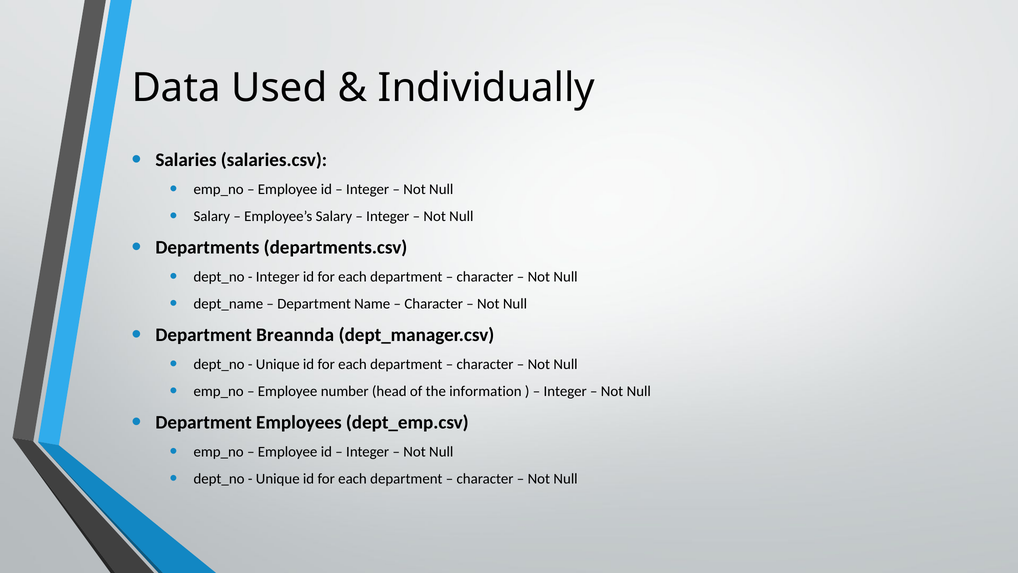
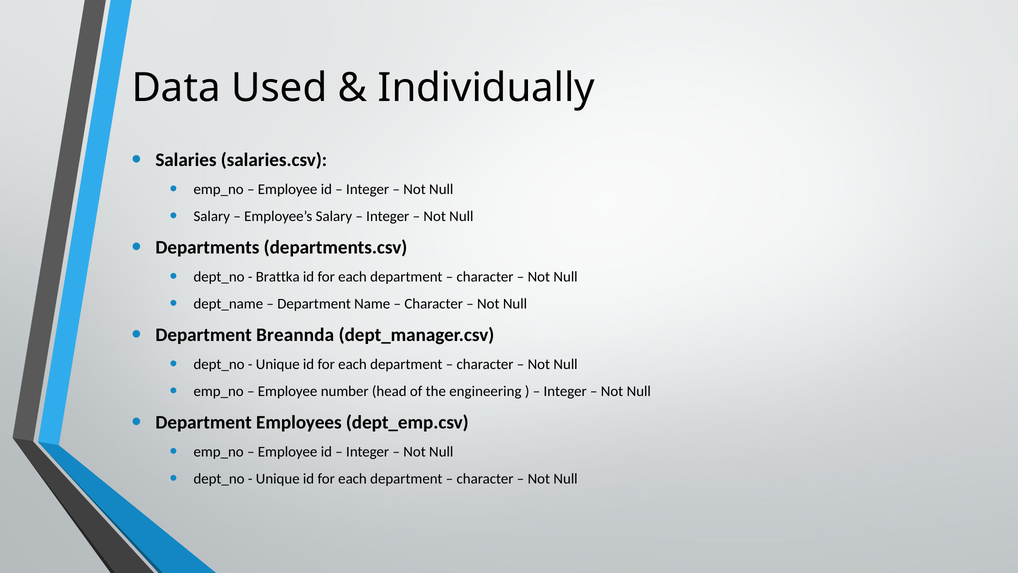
Integer: Integer -> Brattka (278, 277)
information: information -> engineering (485, 391)
